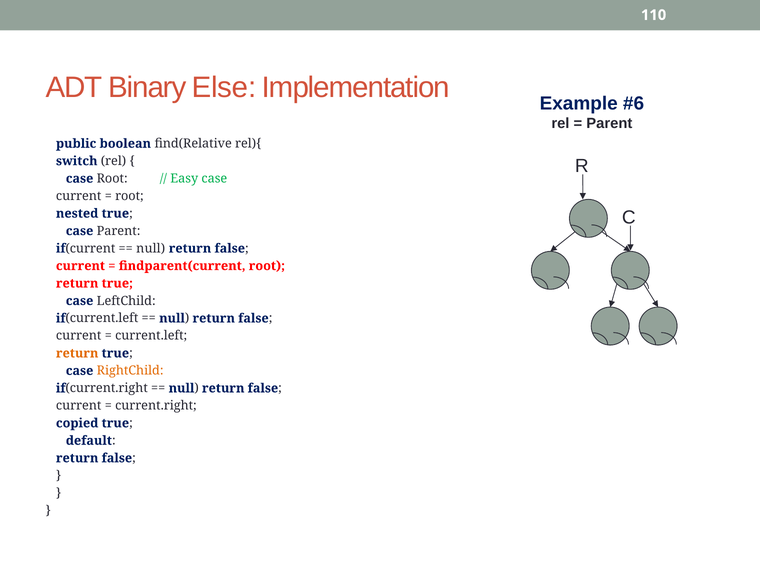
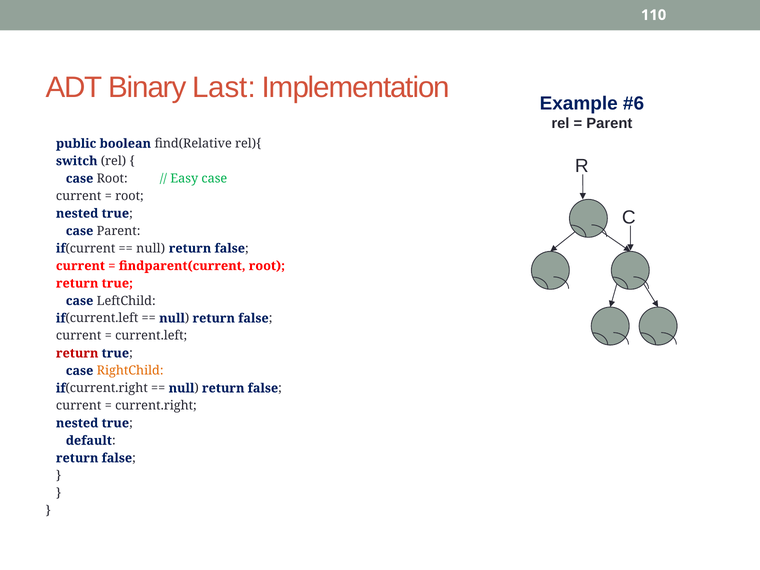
Else: Else -> Last (224, 88)
return colour: orange -> red (77, 353)
copied: copied -> nested (77, 423)
